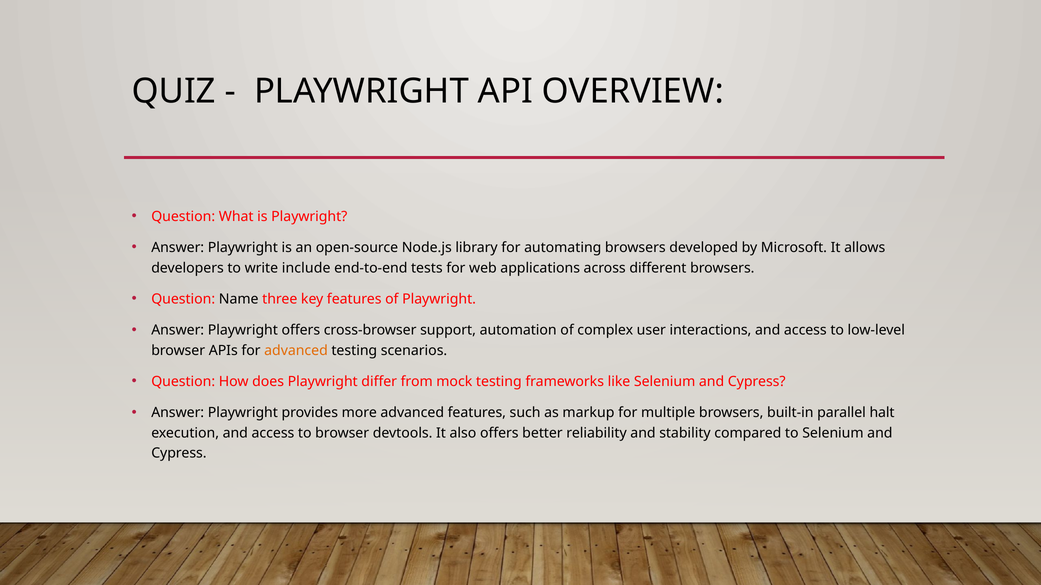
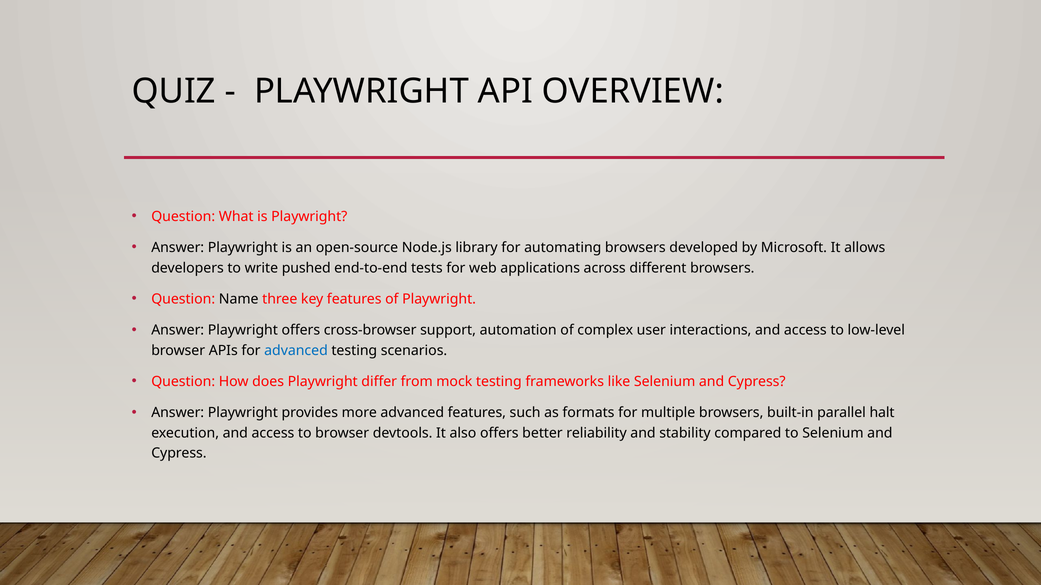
include: include -> pushed (306, 268)
advanced colour: orange -> blue (296, 351)
markup: markup -> formats (588, 413)
